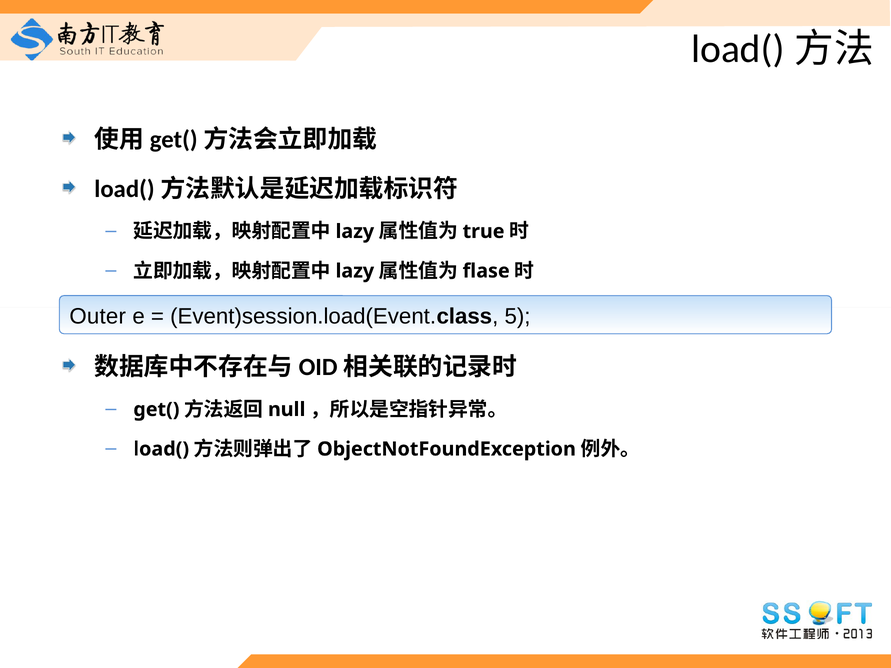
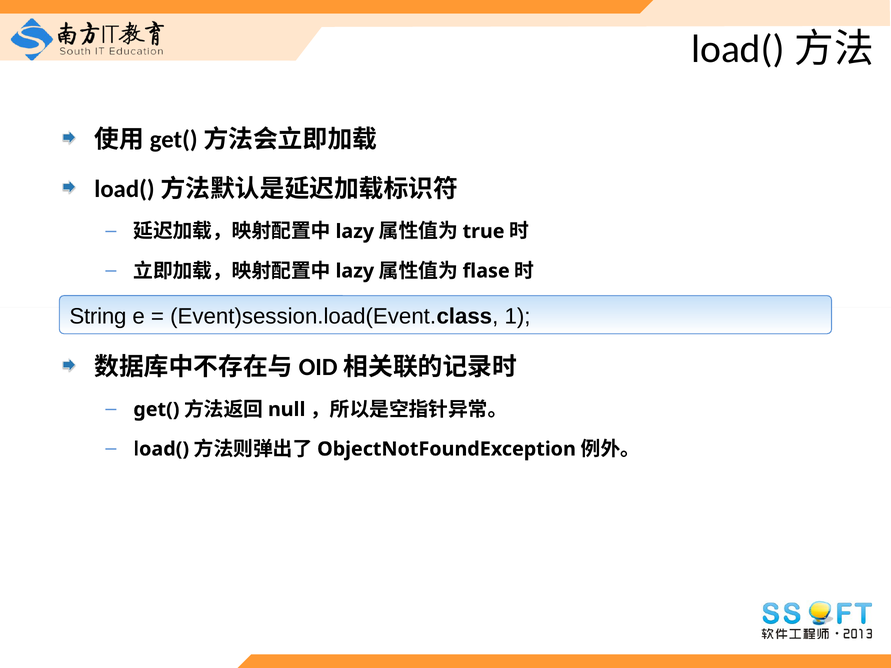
Outer: Outer -> String (98, 316)
5: 5 -> 1 (517, 316)
